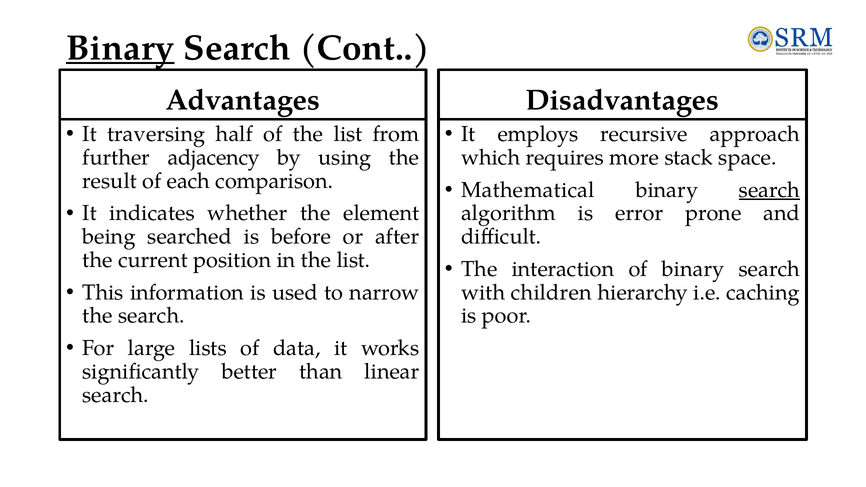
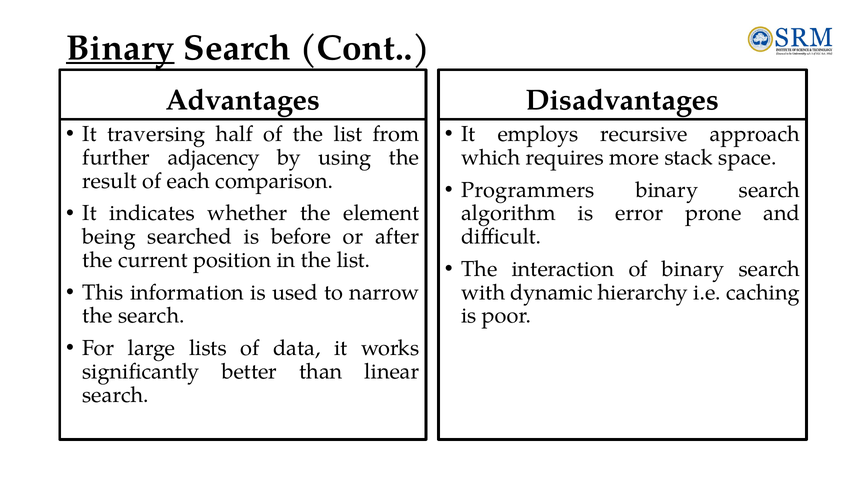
Mathematical: Mathematical -> Programmers (528, 190)
search underline: present -> none (769, 190)
children: children -> dynamic (552, 293)
